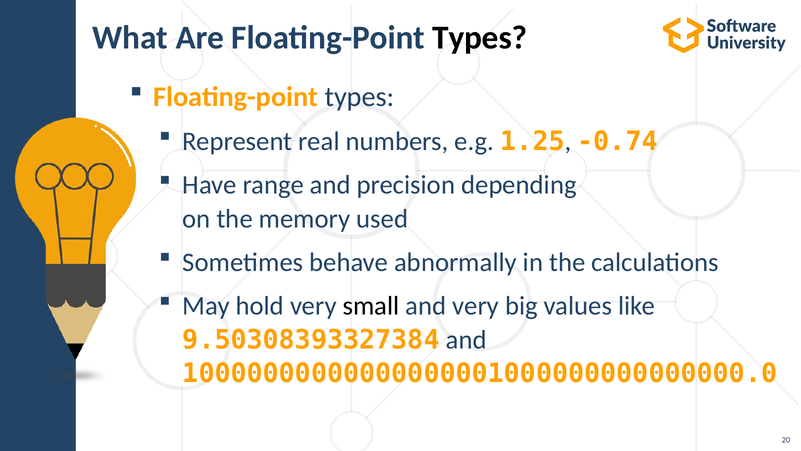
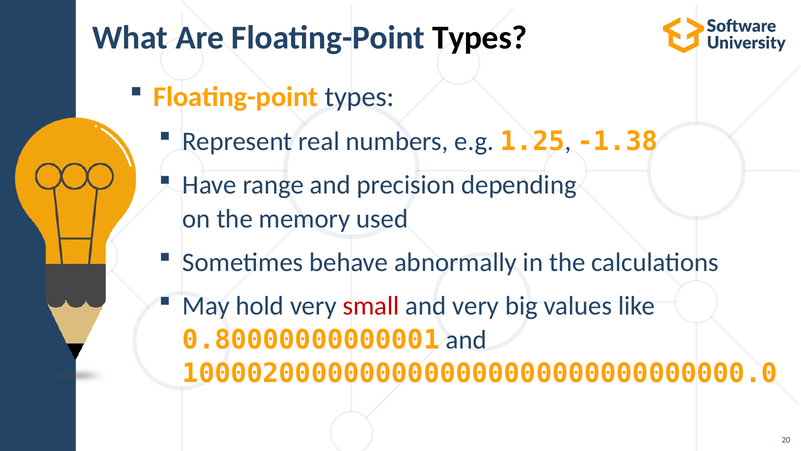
-0.74: -0.74 -> -1.38 (617, 141)
small colour: black -> red (371, 306)
9.50308393327384: 9.50308393327384 -> 0.80000000000001 (311, 339)
10000000000000000001000000000000000.0: 10000000000000000001000000000000000.0 -> 10000200000000000000000000000000000.0 (480, 373)
